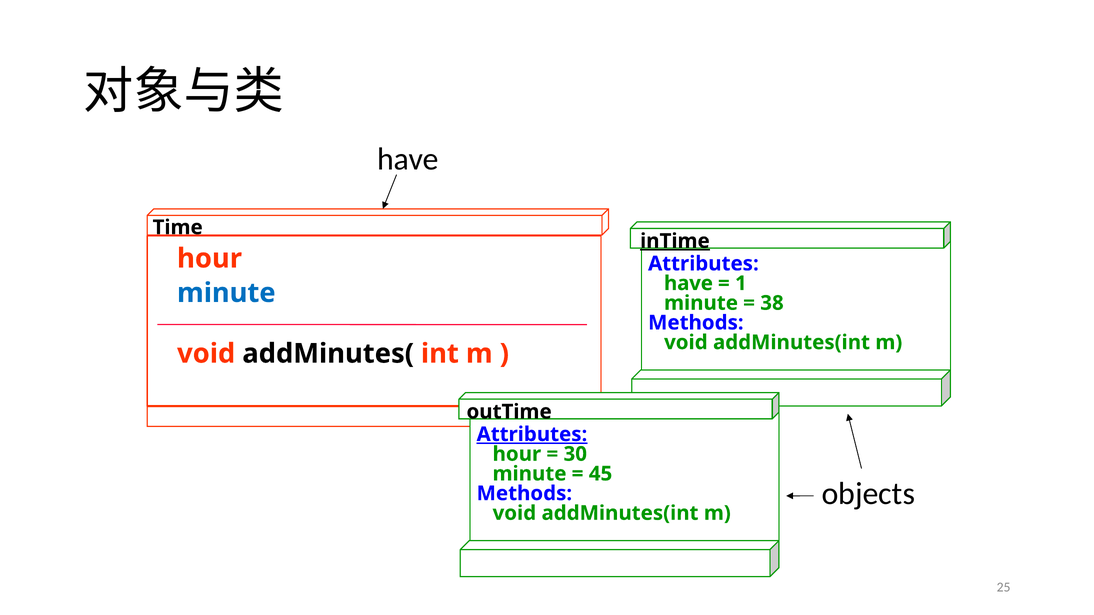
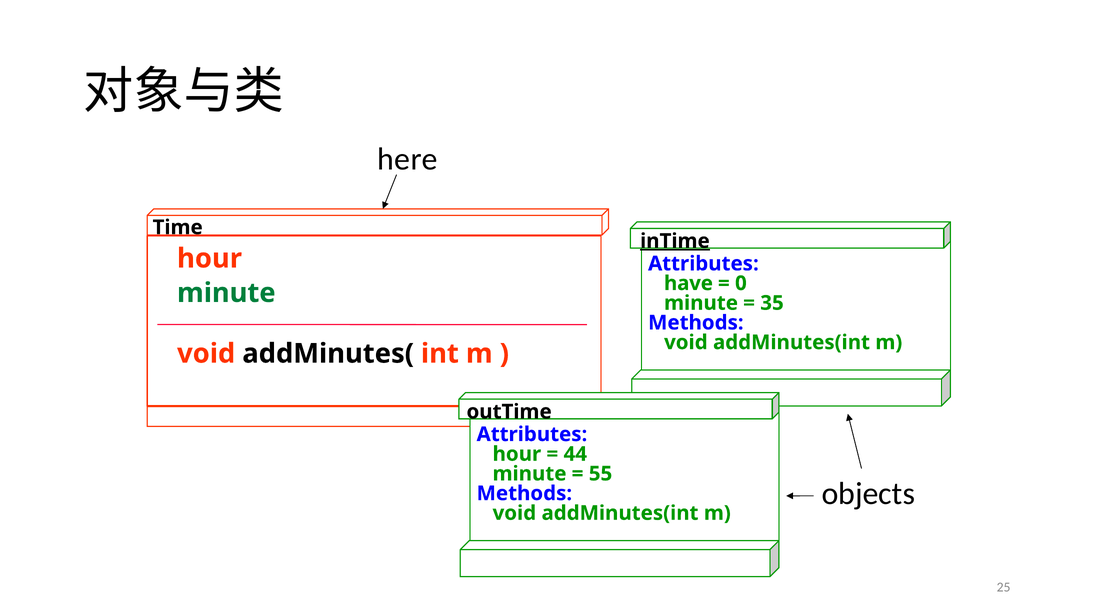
have: have -> here (408, 159)
1: 1 -> 0 (741, 284)
minute colour: blue -> green (226, 293)
38: 38 -> 35 (772, 303)
Attributes underline: present -> none (532, 435)
30: 30 -> 44 (575, 454)
45: 45 -> 55 (601, 474)
